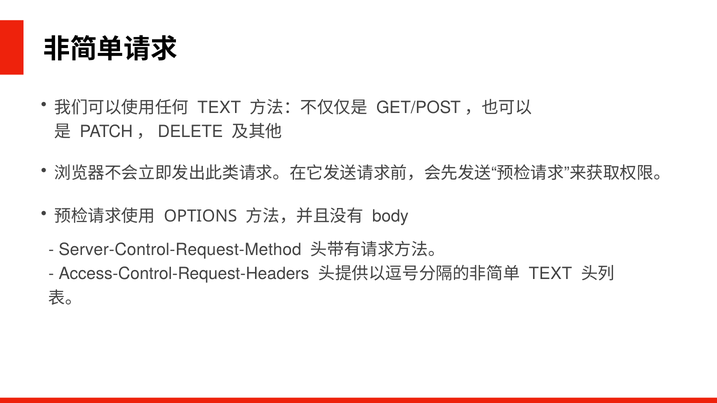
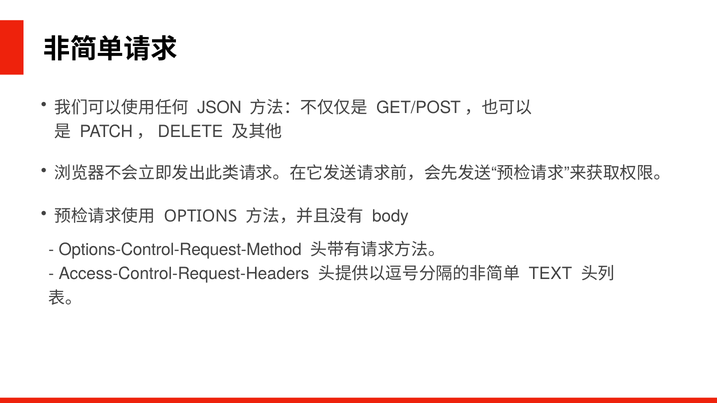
TEXT: TEXT -> JSON (219, 108)
Server-Control-Request-Method: Server-Control-Request-Method -> Options-Control-Request-Method (180, 250)
